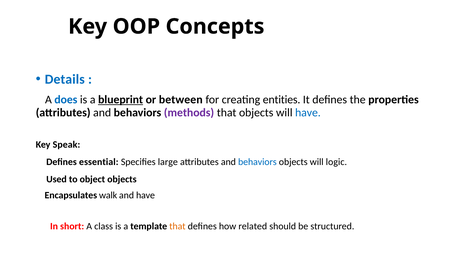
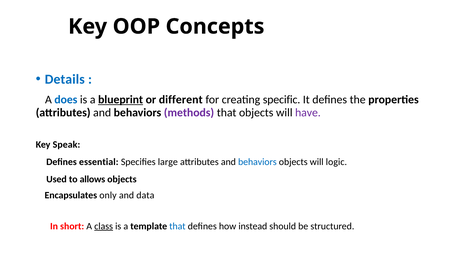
between: between -> different (181, 100)
entities: entities -> specific (282, 100)
have colour: blue -> purple (308, 113)
object: object -> allows (92, 179)
walk: walk -> only (108, 195)
and have: have -> data (145, 195)
class underline: none -> present (104, 226)
that colour: orange -> blue (177, 226)
related: related -> instead (253, 226)
